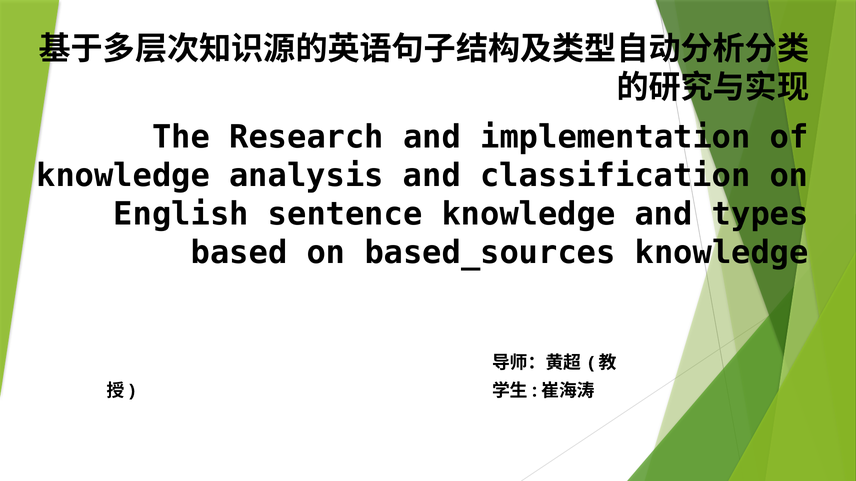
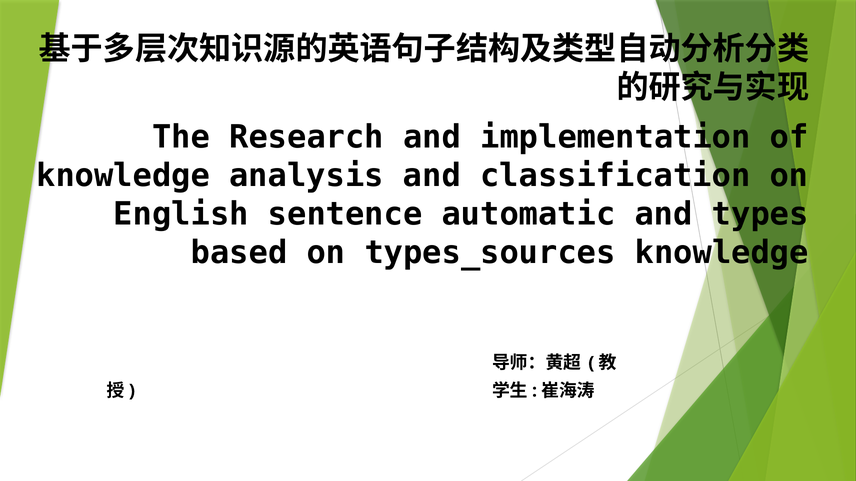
sentence knowledge: knowledge -> automatic (529, 214)
based_sources: based_sources -> types_sources (490, 253)
